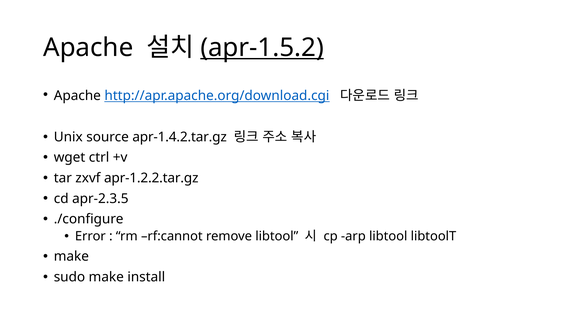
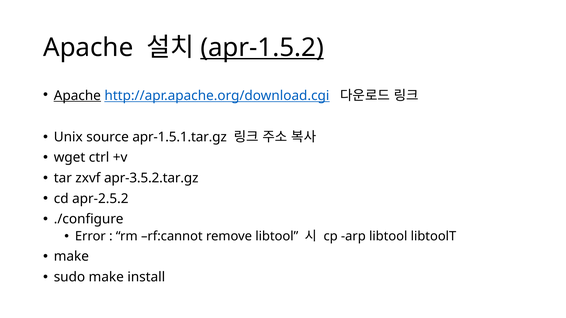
Apache underline: none -> present (77, 96)
apr-1.4.2.tar.gz: apr-1.4.2.tar.gz -> apr-1.5.1.tar.gz (180, 137)
apr-1.2.2.tar.gz: apr-1.2.2.tar.gz -> apr-3.5.2.tar.gz (151, 178)
apr-2.3.5: apr-2.3.5 -> apr-2.5.2 (100, 199)
